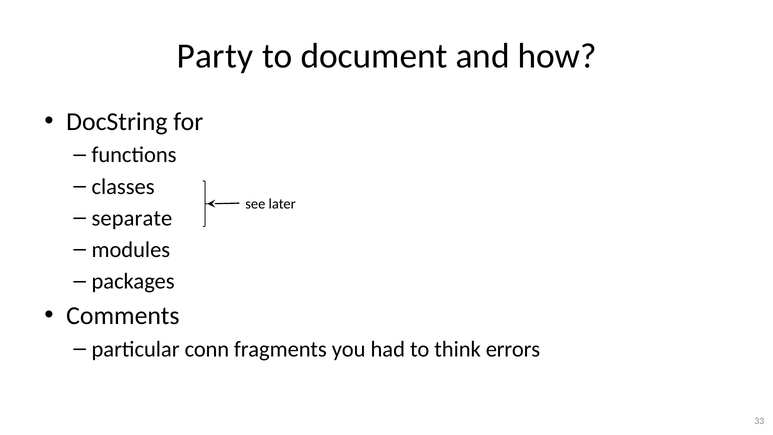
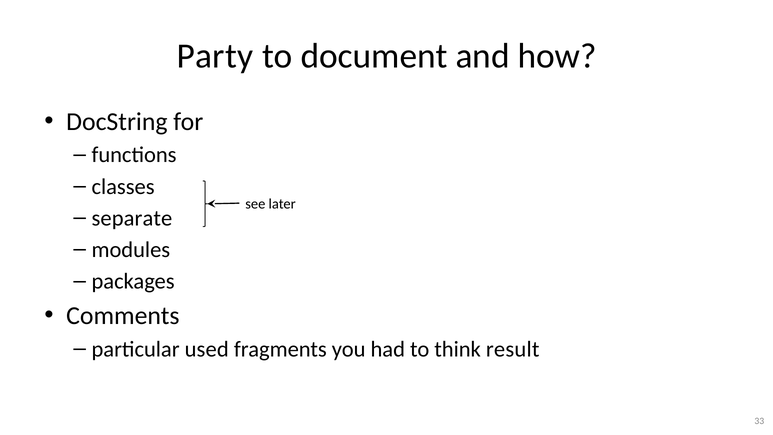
conn: conn -> used (207, 349)
errors: errors -> result (513, 349)
